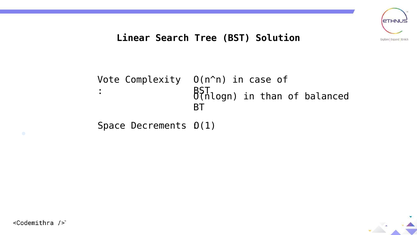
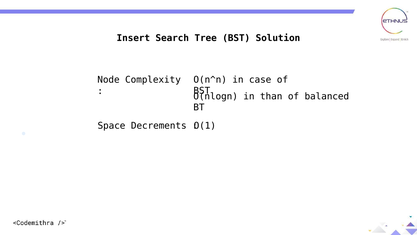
Linear: Linear -> Insert (133, 38)
Vote: Vote -> Node (109, 80)
